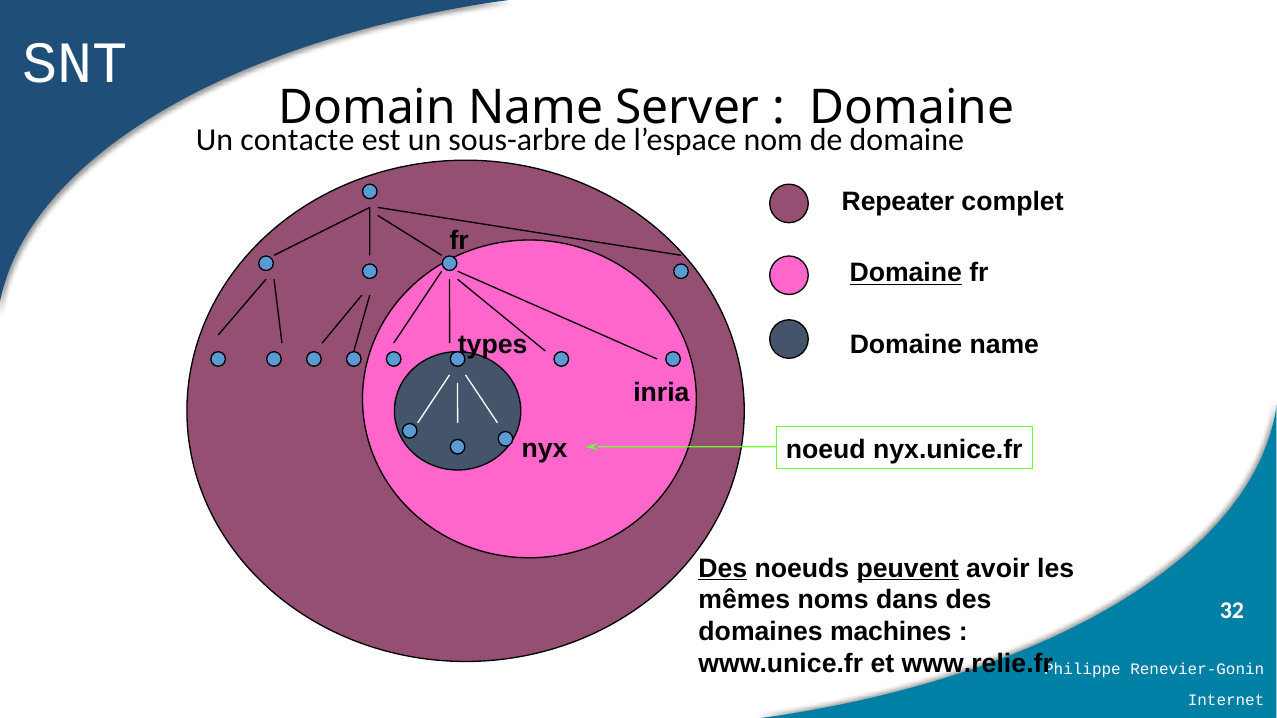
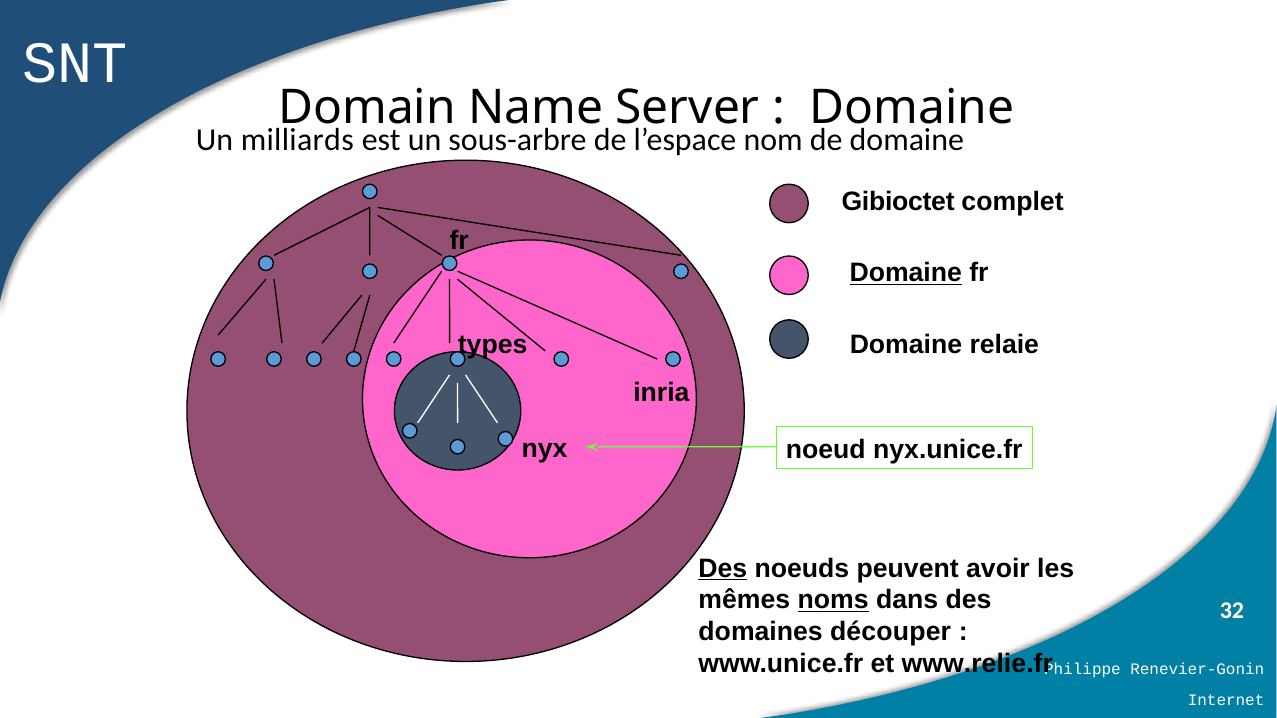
contacte: contacte -> milliards (297, 140)
Repeater: Repeater -> Gibioctet (898, 201)
Domaine name: name -> relaie (1004, 345)
peuvent underline: present -> none (908, 568)
noms underline: none -> present (833, 600)
machines: machines -> découper (891, 632)
